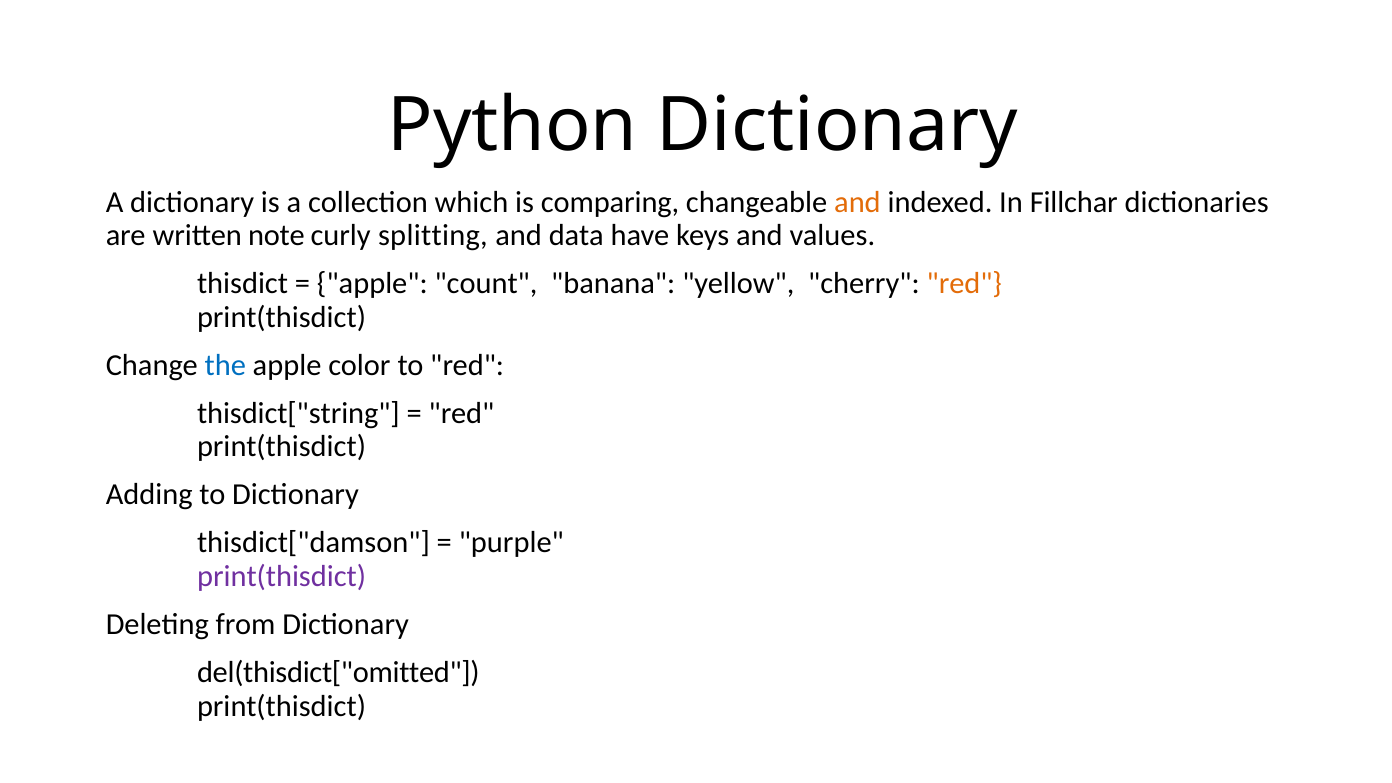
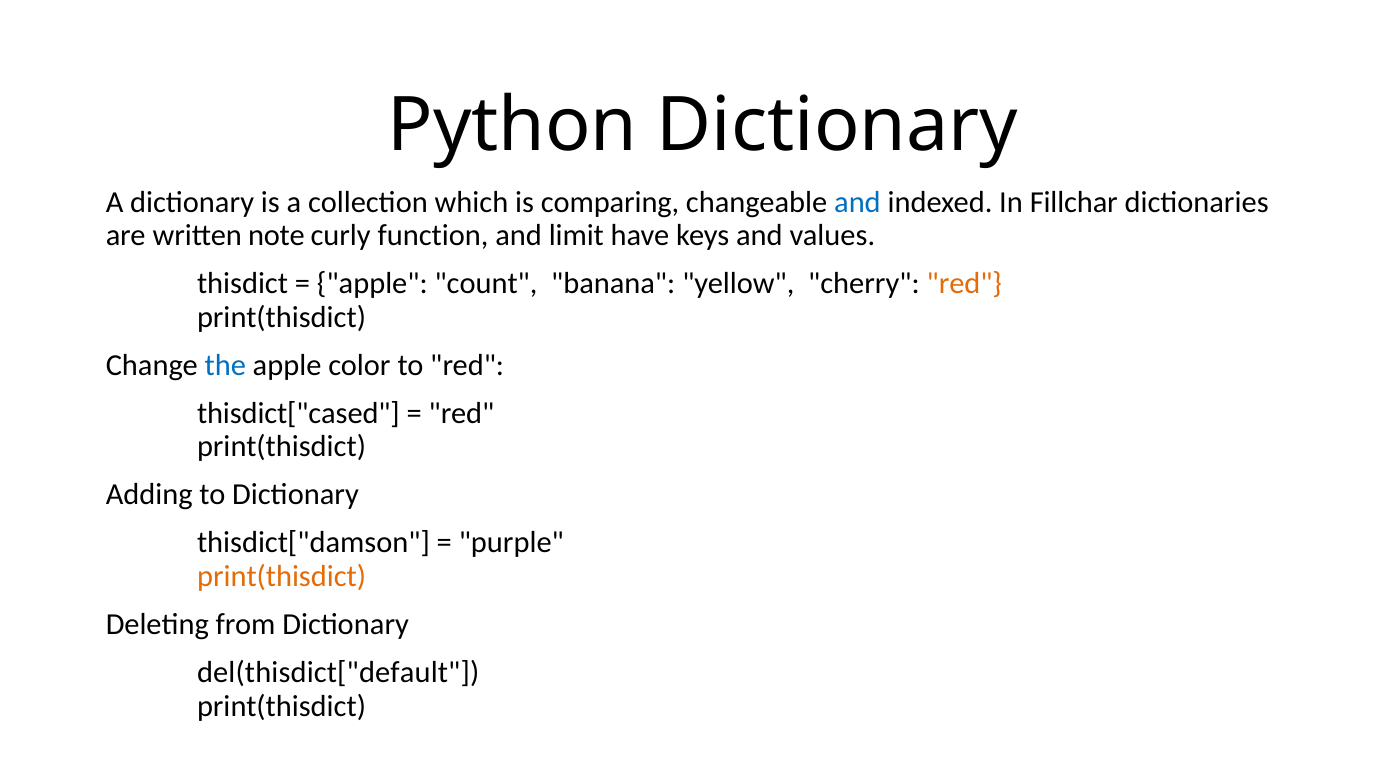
and colour: orange -> blue (857, 202)
splitting: splitting -> function (433, 236)
data: data -> limit (576, 236)
thisdict["string: thisdict["string -> thisdict["cased (298, 413)
print(thisdict colour: purple -> orange (282, 576)
del(thisdict["omitted: del(thisdict["omitted -> del(thisdict["default (338, 672)
